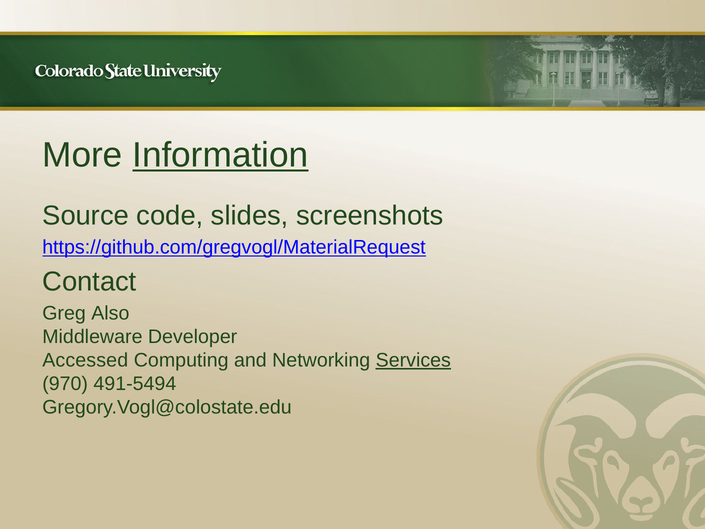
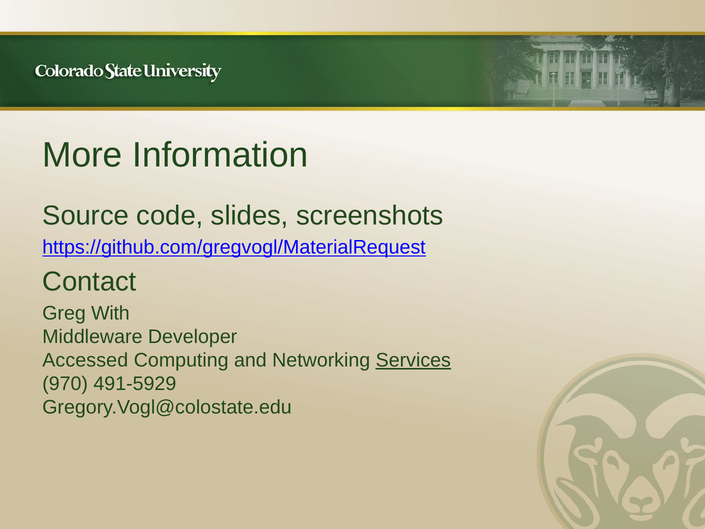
Information underline: present -> none (220, 155)
Also: Also -> With (110, 313)
491-5494: 491-5494 -> 491-5929 (135, 384)
